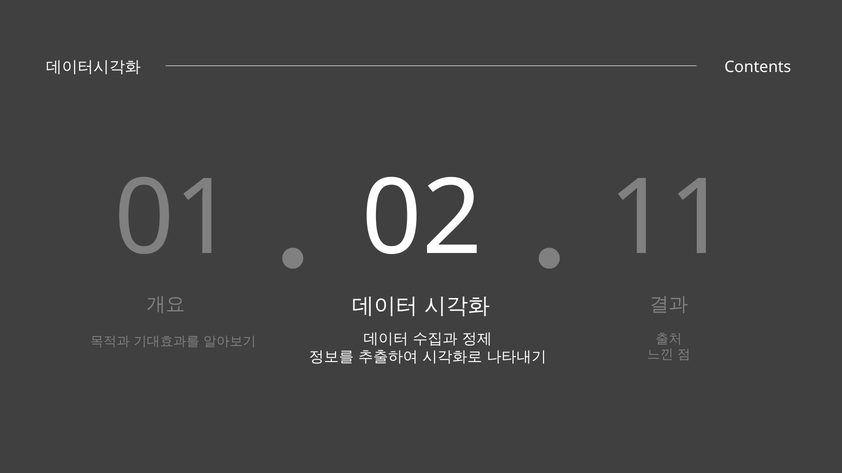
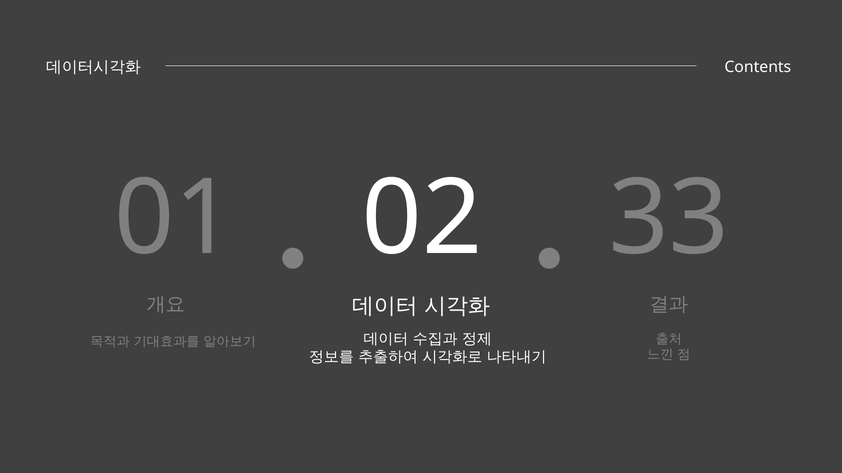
11: 11 -> 33 (669, 219)
